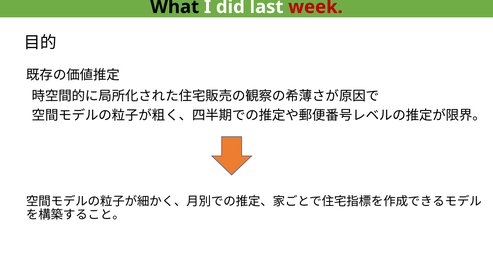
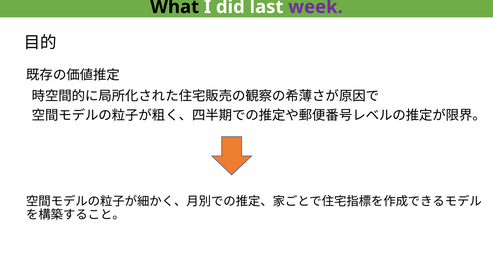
week colour: red -> purple (315, 7)
